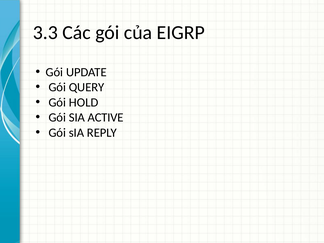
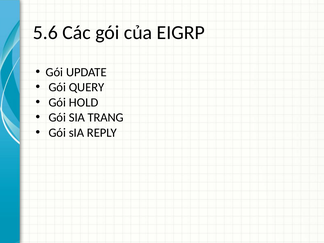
3.3: 3.3 -> 5.6 (45, 32)
ACTIVE: ACTIVE -> TRANG (106, 118)
